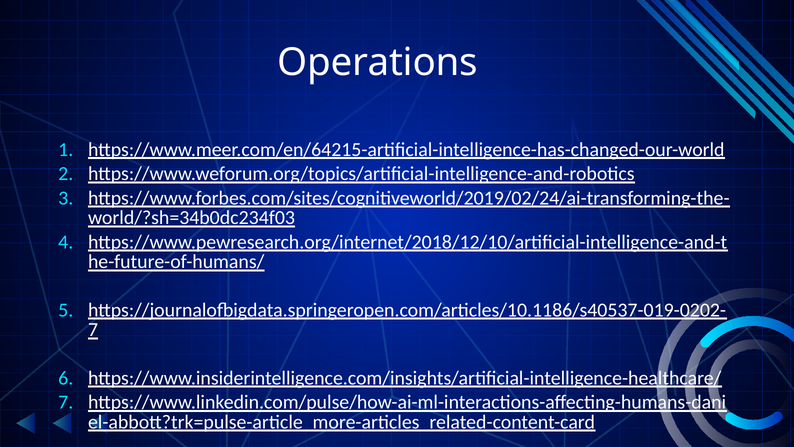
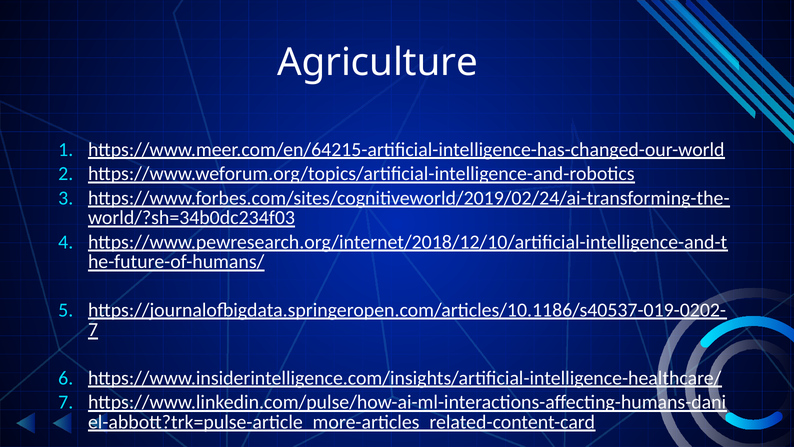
Operations: Operations -> Agriculture (378, 63)
